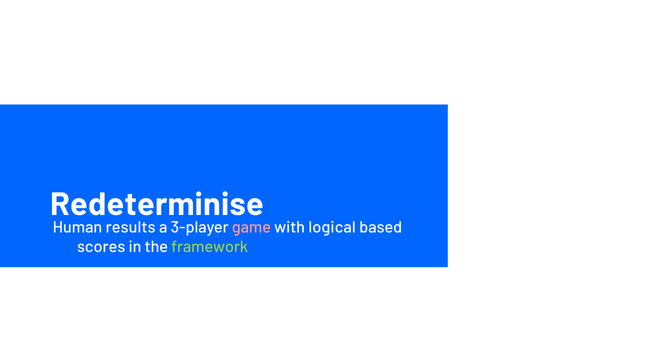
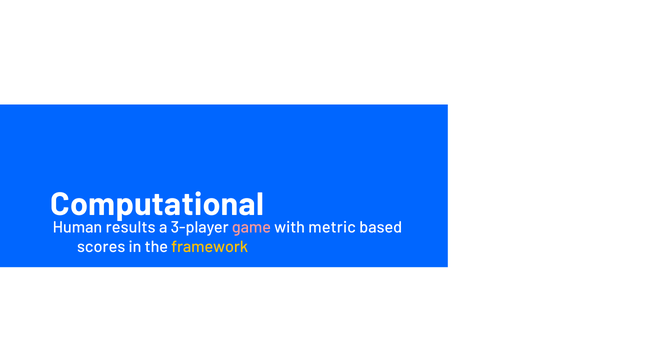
Redeterminise: Redeterminise -> Computational (157, 204)
logical: logical -> metric (332, 227)
framework colour: light green -> yellow (210, 247)
